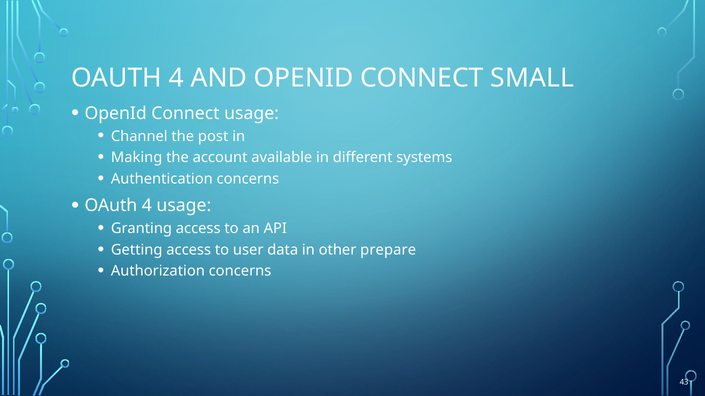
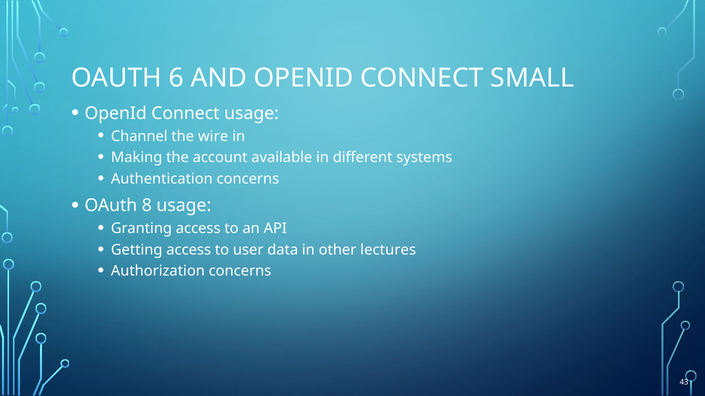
4: 4 -> 6 (176, 78)
post: post -> wire (213, 136)
4: 4 -> 8 (147, 206)
prepare: prepare -> lectures (388, 250)
